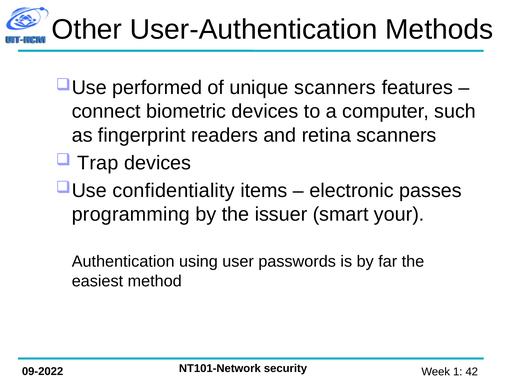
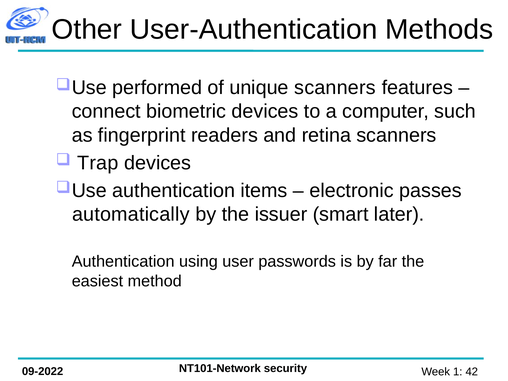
confidentiality: confidentiality -> authentication (174, 191)
programming: programming -> automatically (131, 214)
your: your -> later (399, 214)
